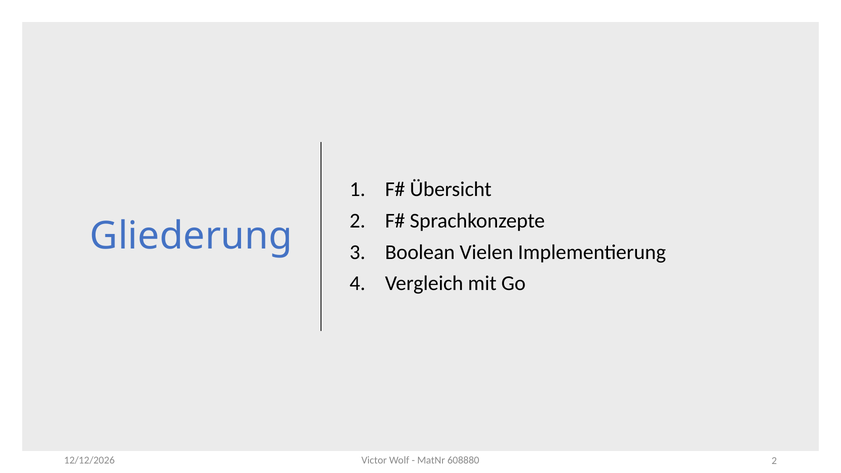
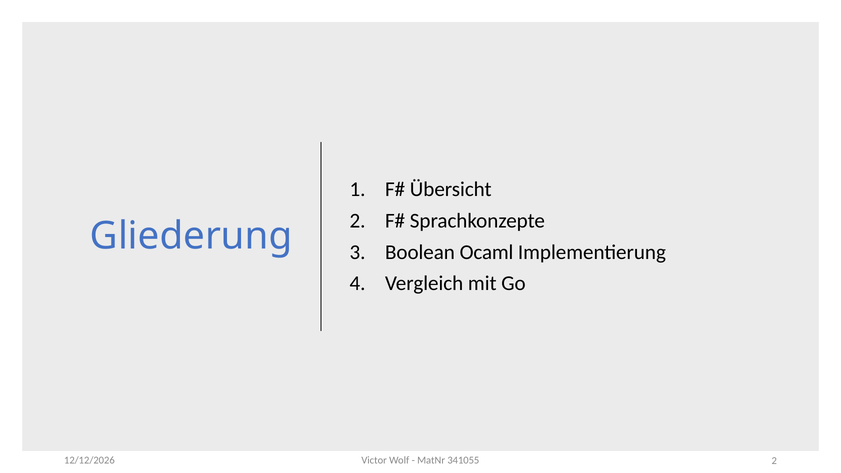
Vielen: Vielen -> Ocaml (487, 252)
608880: 608880 -> 341055 (463, 460)
